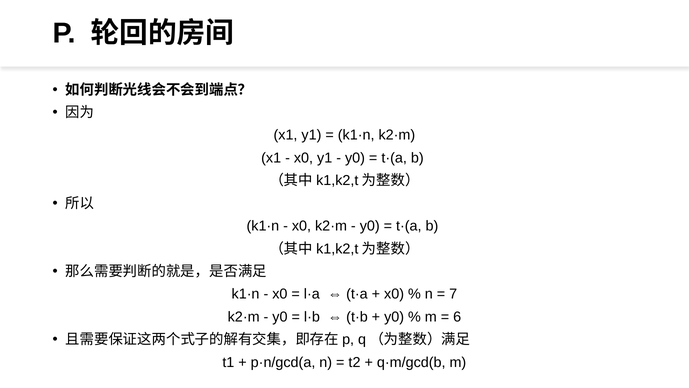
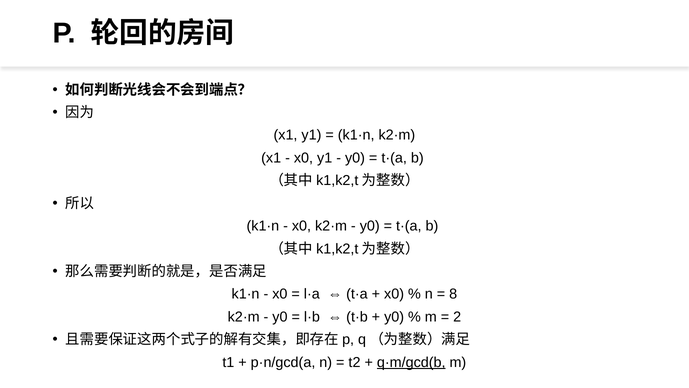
7: 7 -> 8 (453, 294)
6: 6 -> 2 (457, 317)
q·m/gcd(b underline: none -> present (411, 362)
